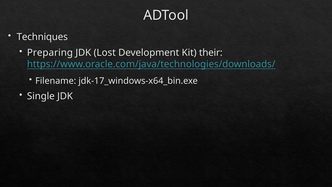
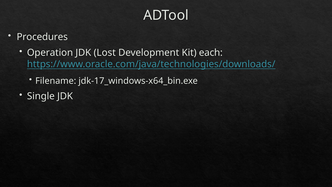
Techniques: Techniques -> Procedures (42, 37)
Preparing: Preparing -> Operation (50, 53)
their: their -> each (211, 53)
